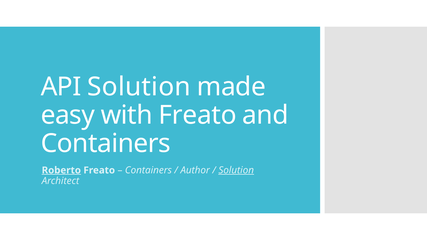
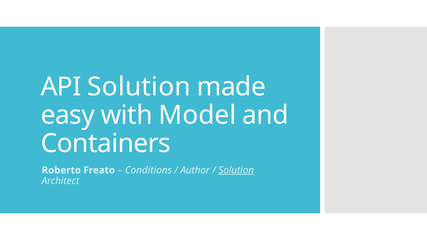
with Freato: Freato -> Model (197, 115)
Roberto underline: present -> none (61, 170)
Containers: Containers -> Conditions (148, 170)
